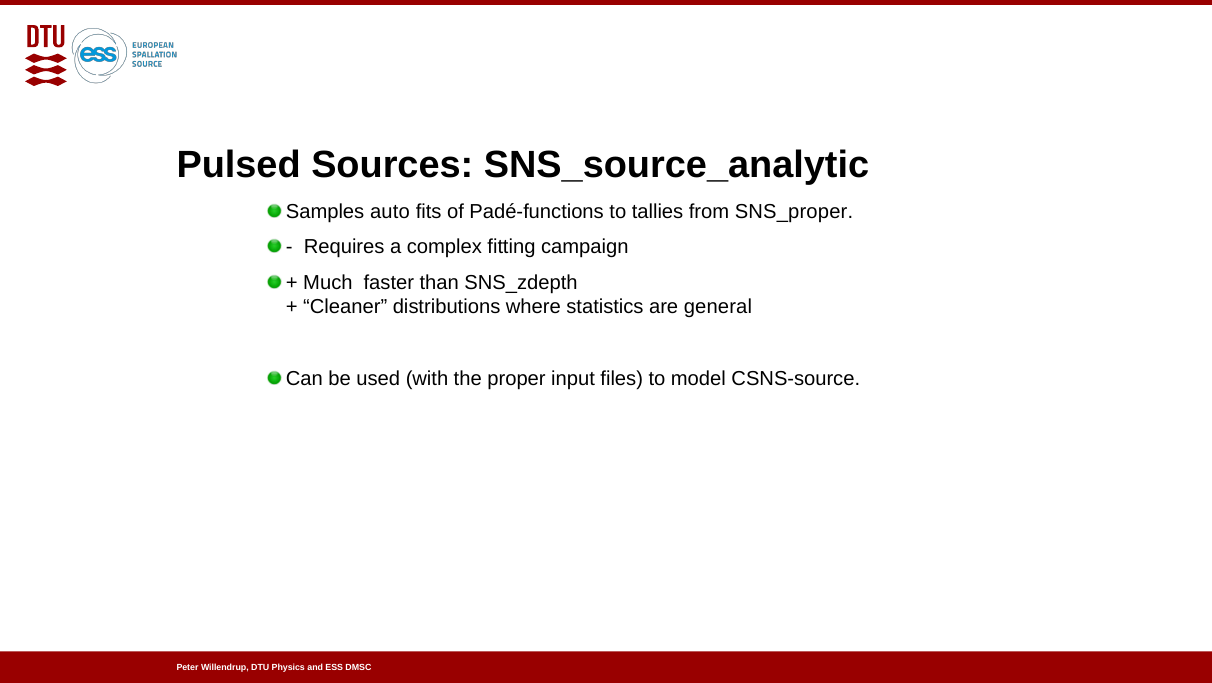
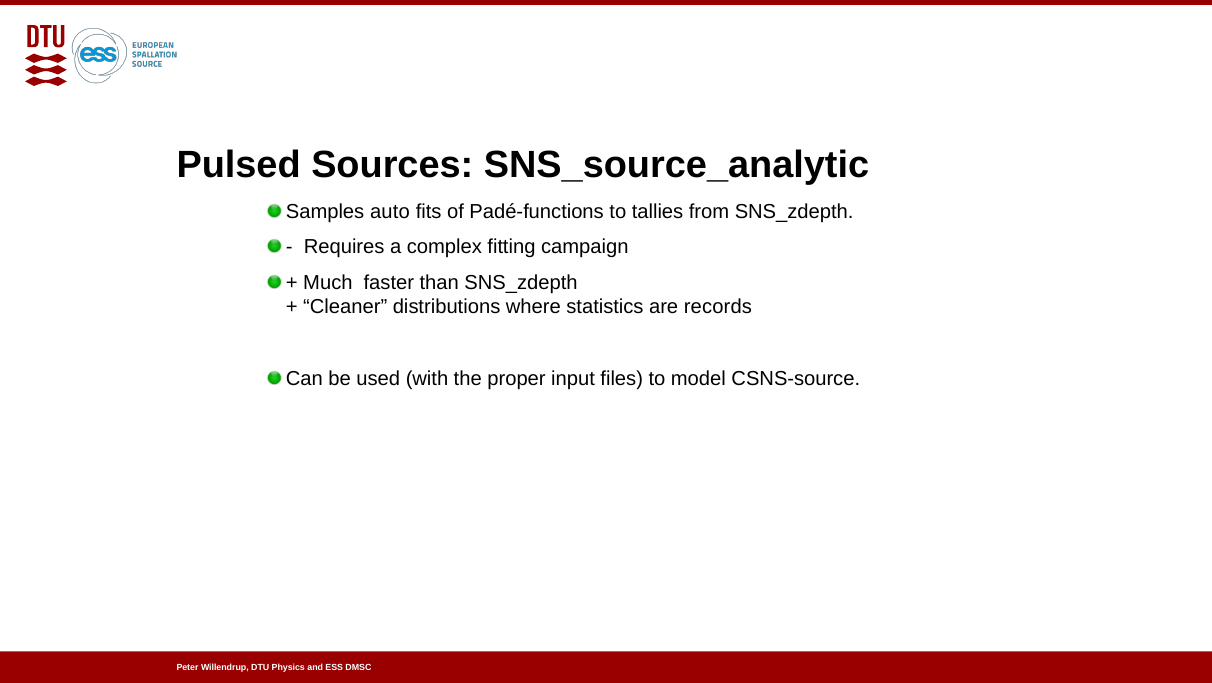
from SNS_proper: SNS_proper -> SNS_zdepth (794, 211)
general: general -> records (718, 307)
